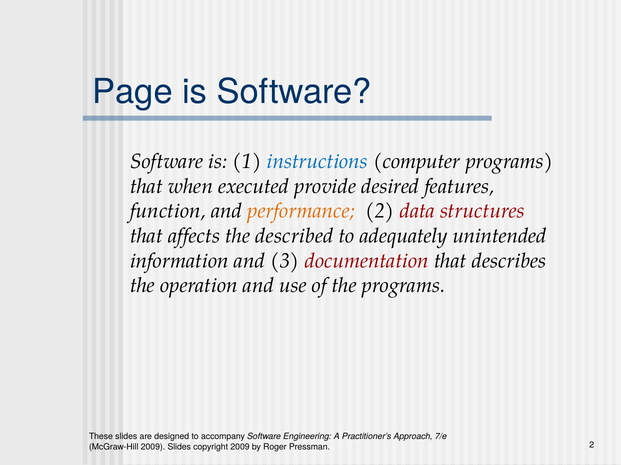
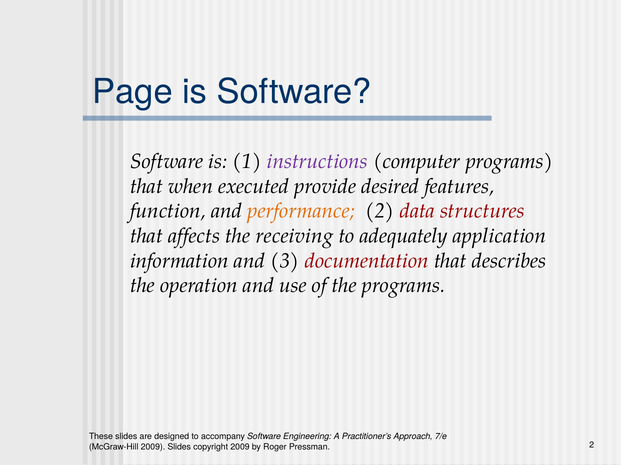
instructions colour: blue -> purple (317, 162)
described: described -> receiving (295, 236)
unintended: unintended -> application (499, 236)
